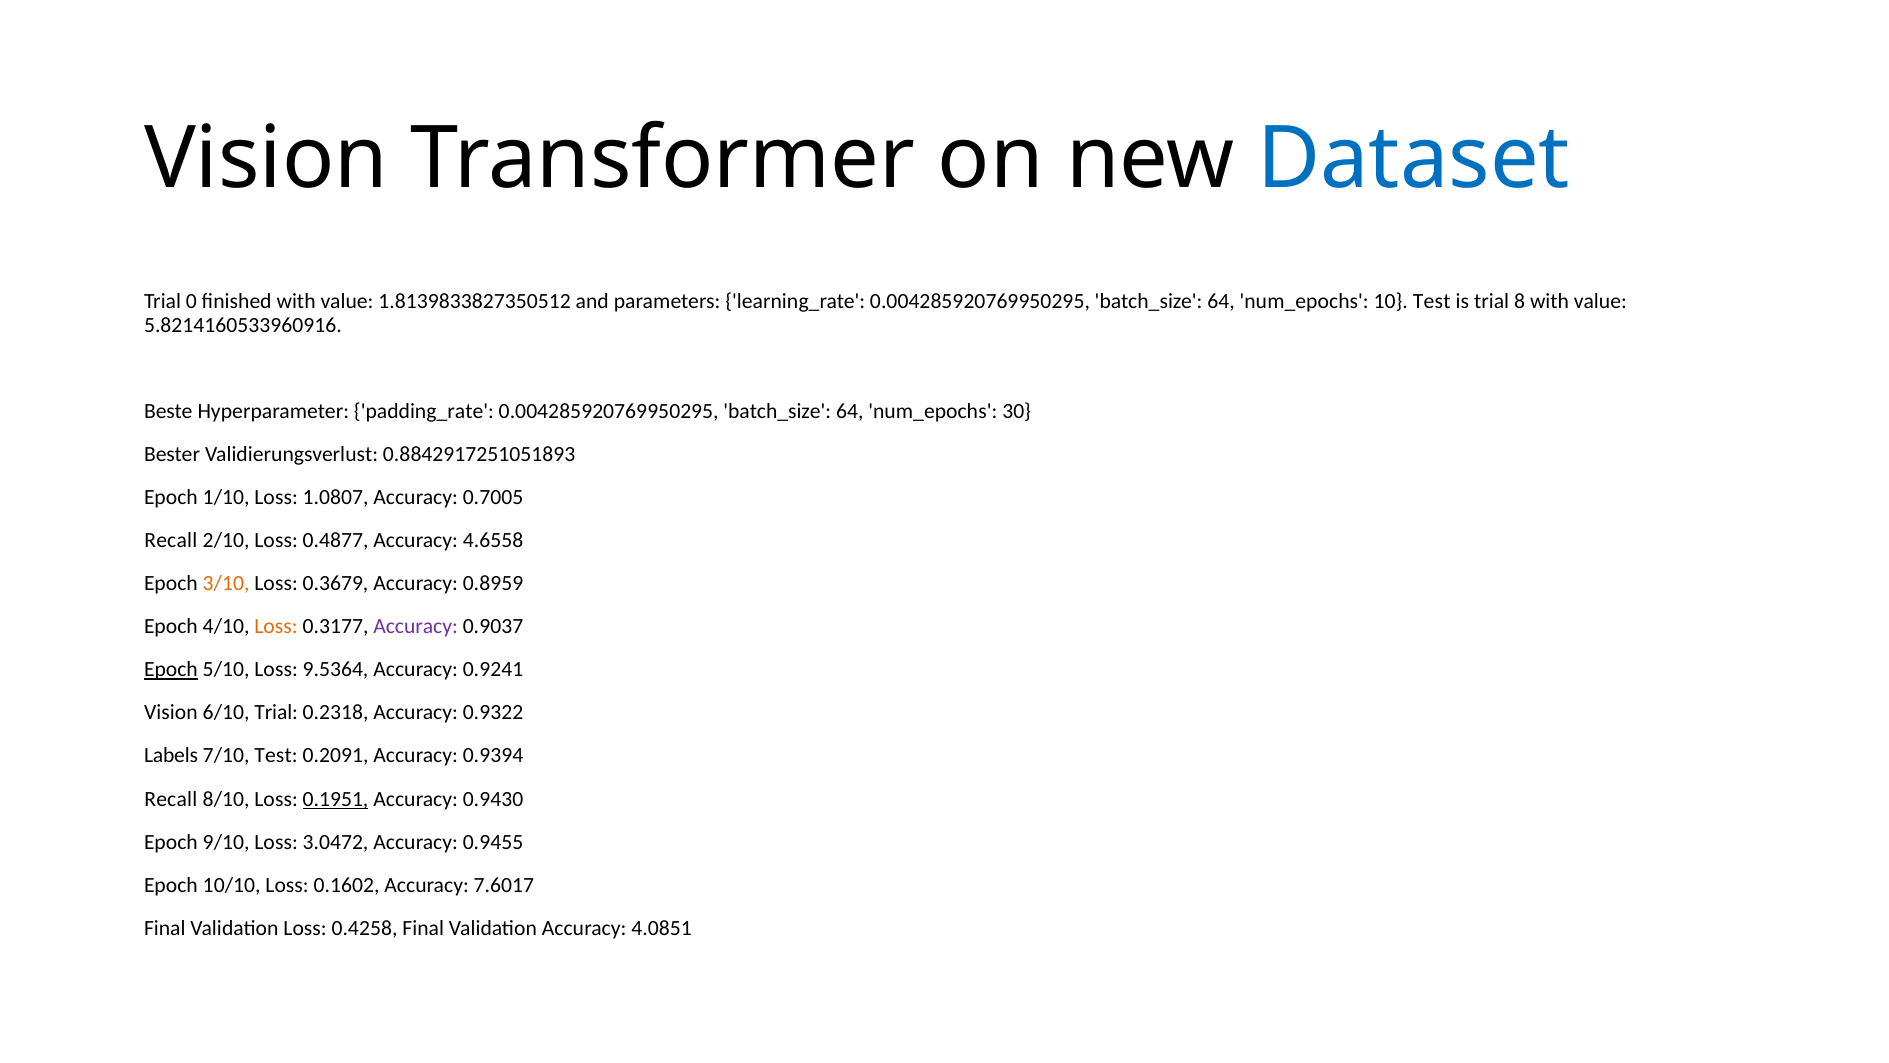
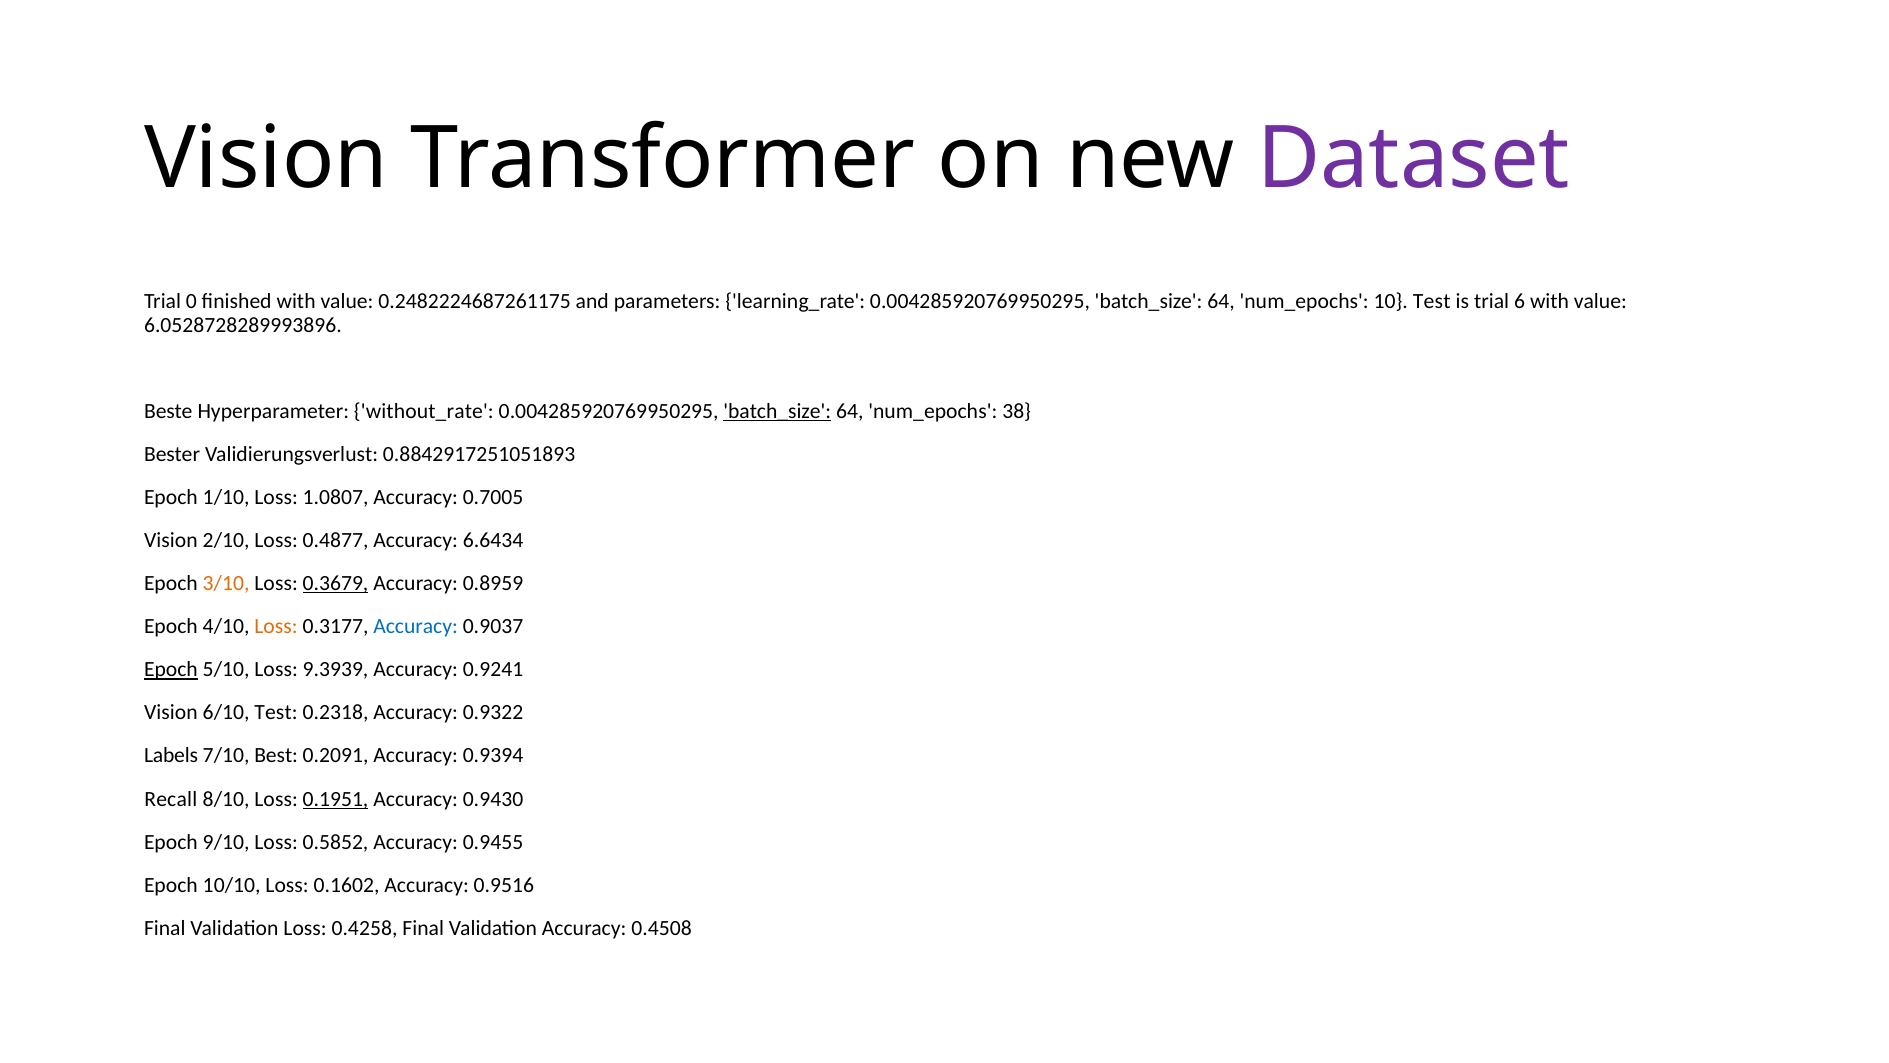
Dataset colour: blue -> purple (1414, 159)
1.8139833827350512: 1.8139833827350512 -> 0.2482224687261175 (475, 302)
8: 8 -> 6 (1520, 302)
5.8214160533960916: 5.8214160533960916 -> 6.0528728289993896 (243, 325)
padding_rate: padding_rate -> without_rate (424, 411)
batch_size underline: none -> present (777, 411)
30: 30 -> 38 (1017, 411)
Recall: Recall -> Vision (171, 540)
4.6558: 4.6558 -> 6.6434 (493, 540)
0.3679 underline: none -> present (335, 583)
Accuracy colour: purple -> blue (416, 626)
9.5364: 9.5364 -> 9.3939 (335, 669)
6/10 Trial: Trial -> Test (276, 712)
7/10 Test: Test -> Best (276, 755)
3.0472: 3.0472 -> 0.5852 (335, 842)
7.6017: 7.6017 -> 0.9516 (504, 885)
4.0851: 4.0851 -> 0.4508 (662, 928)
